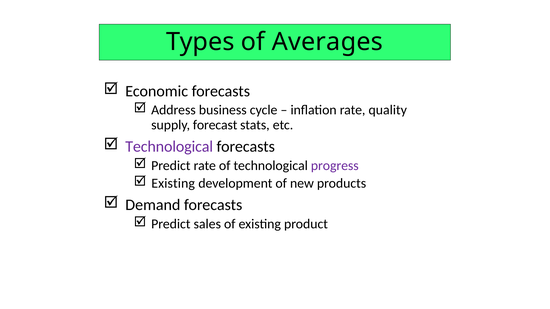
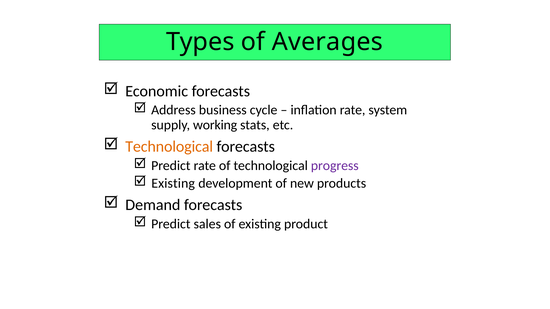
quality: quality -> system (388, 110)
forecast: forecast -> working (215, 125)
Technological colour: purple -> orange (169, 147)
